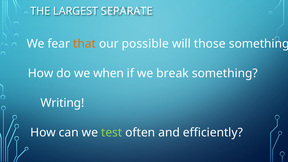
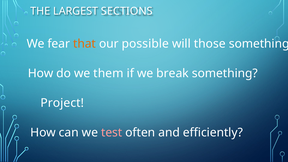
SEPARATE: SEPARATE -> SECTIONS (127, 11)
when: when -> them (108, 73)
Writing: Writing -> Project (62, 103)
test colour: light green -> pink (112, 133)
